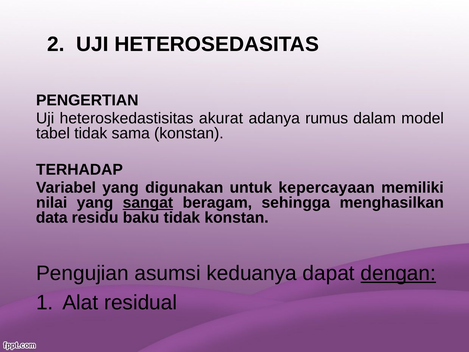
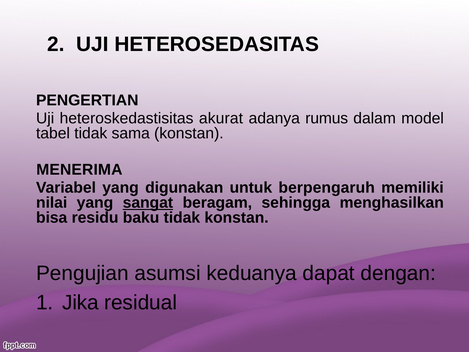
TERHADAP: TERHADAP -> MENERIMA (79, 169)
kepercayaan: kepercayaan -> berpengaruh (327, 188)
data: data -> bisa (52, 218)
dengan underline: present -> none (398, 273)
Alat: Alat -> Jika (80, 302)
